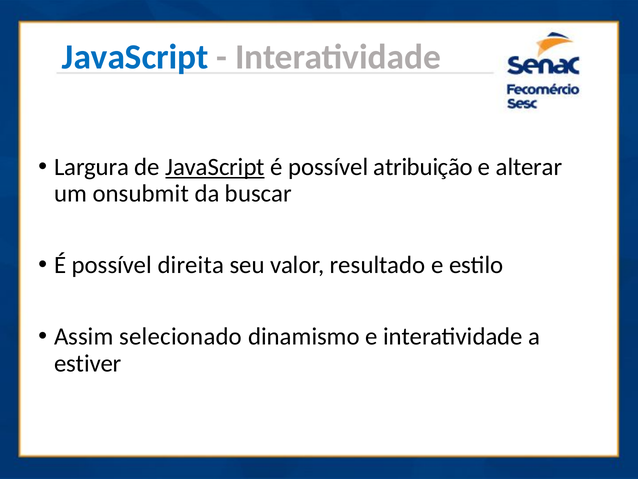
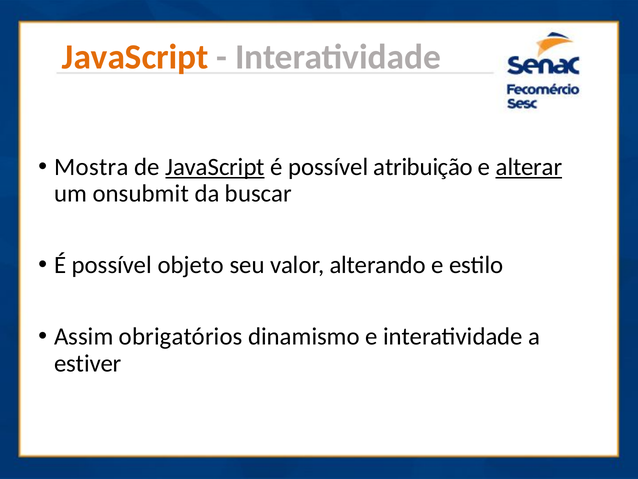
JavaScript colour: blue -> orange (135, 57)
Largura: Largura -> Mostra (91, 167)
alterar underline: none -> present (529, 167)
direita: direita -> objeto (191, 265)
resultado: resultado -> alterando (378, 265)
selecionado: selecionado -> obrigatórios (181, 336)
